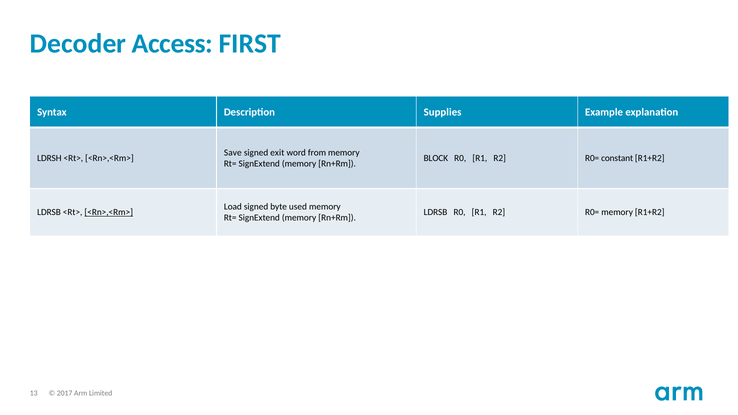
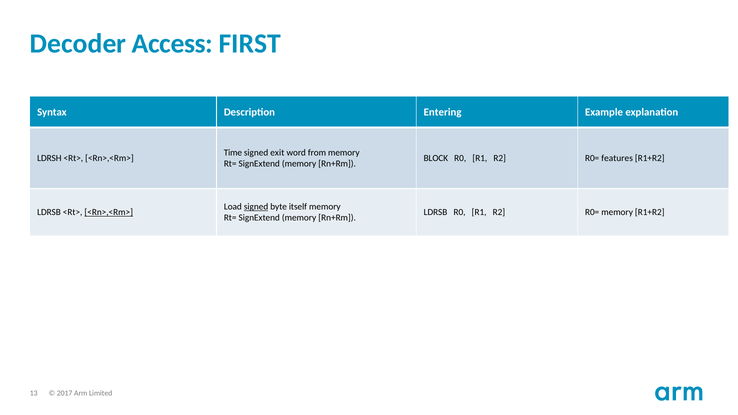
Supplies: Supplies -> Entering (443, 112)
Save: Save -> Time (233, 153)
constant: constant -> features (617, 158)
signed underline: none -> present (256, 207)
used: used -> itself (298, 207)
